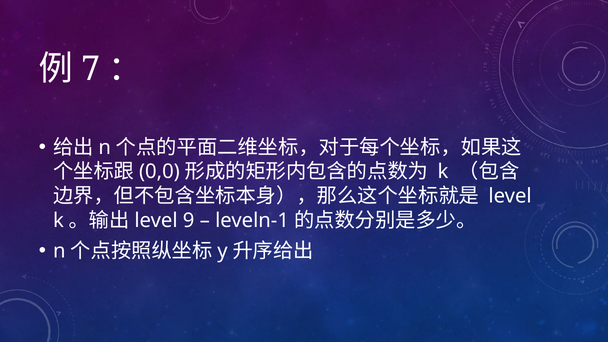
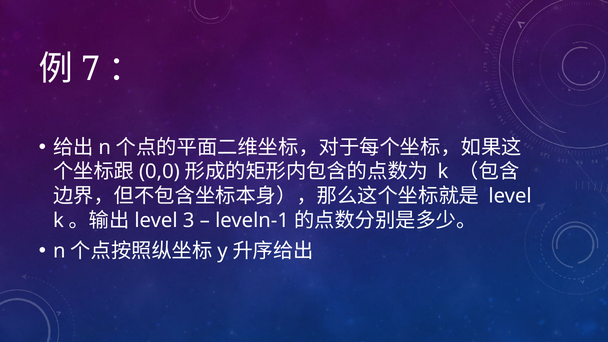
9: 9 -> 3 (189, 220)
